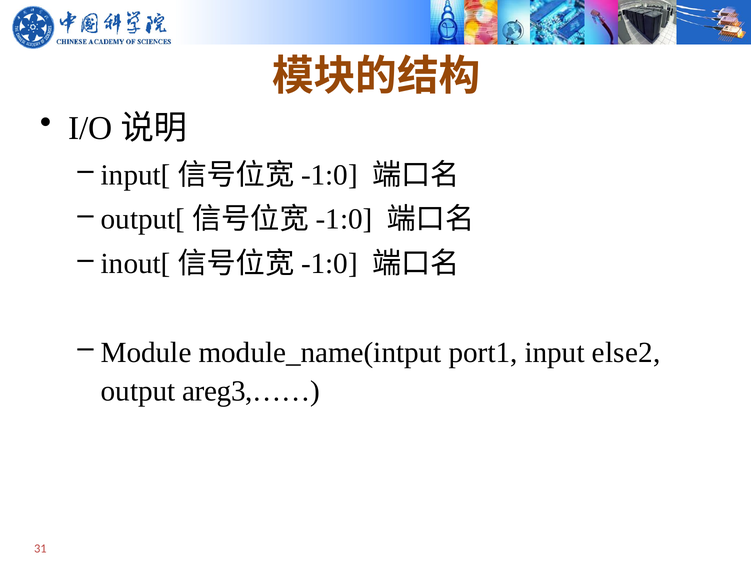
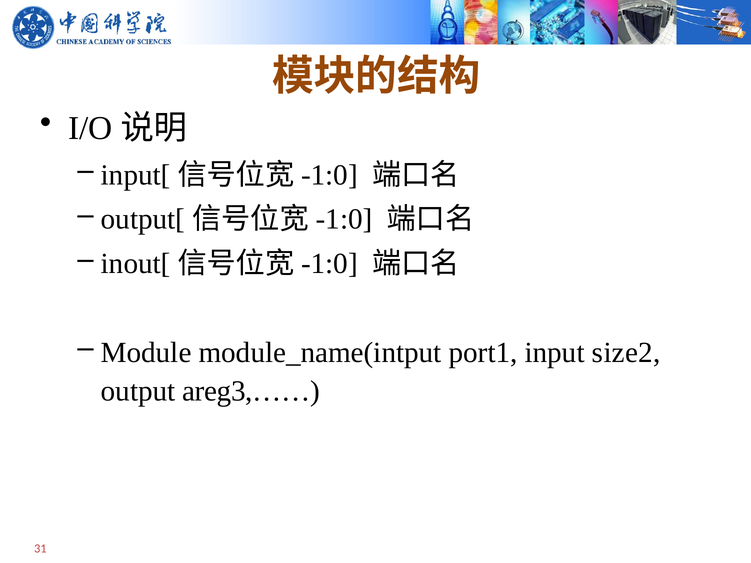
else2: else2 -> size2 (626, 353)
